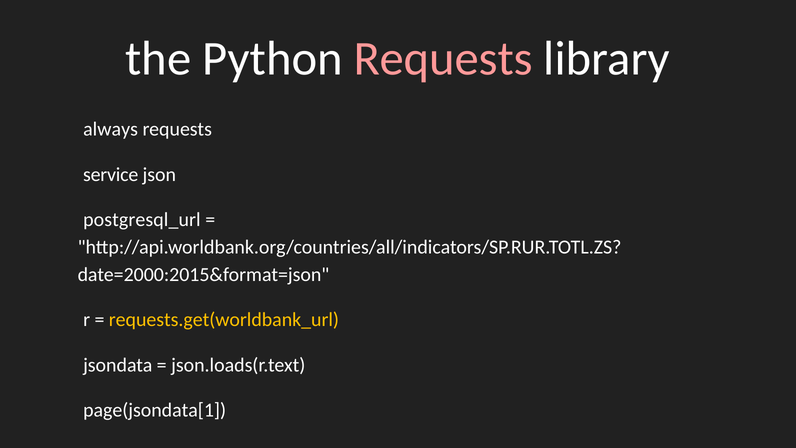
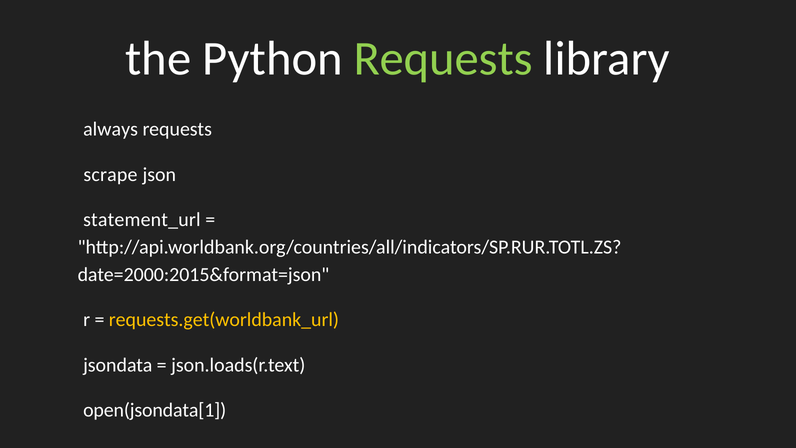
Requests colour: pink -> light green (443, 59)
service: service -> scrape (110, 174)
postgresql_url: postgresql_url -> statement_url (142, 220)
page(jsondata[1: page(jsondata[1 -> open(jsondata[1 (155, 410)
